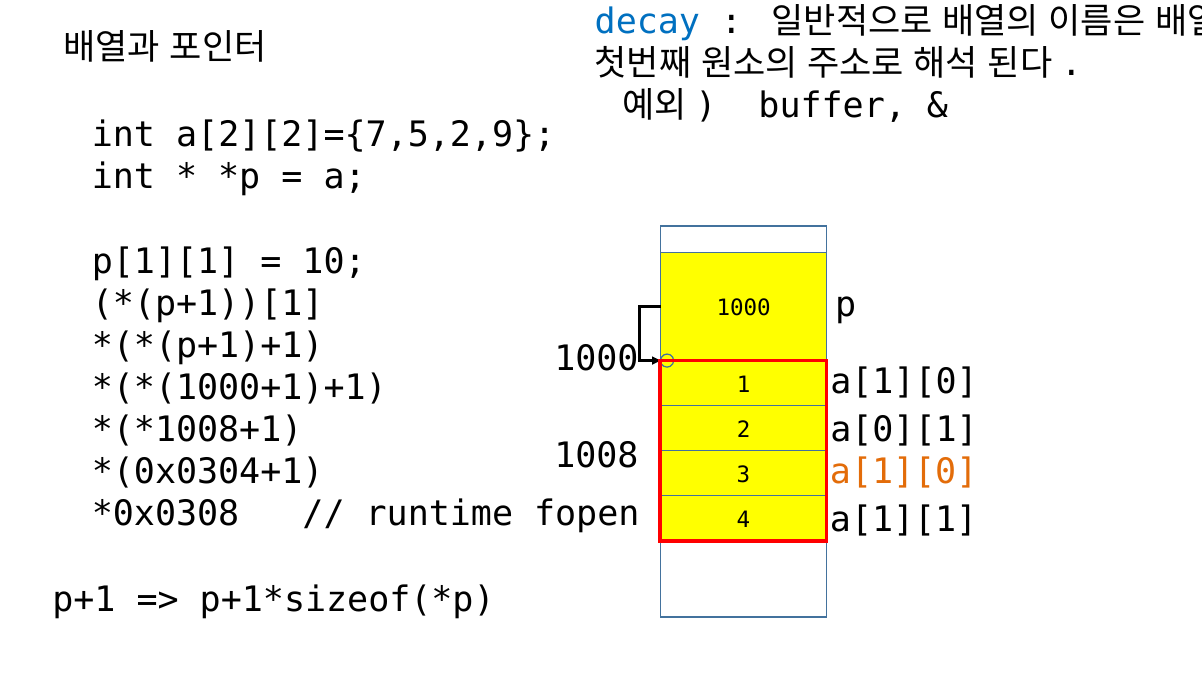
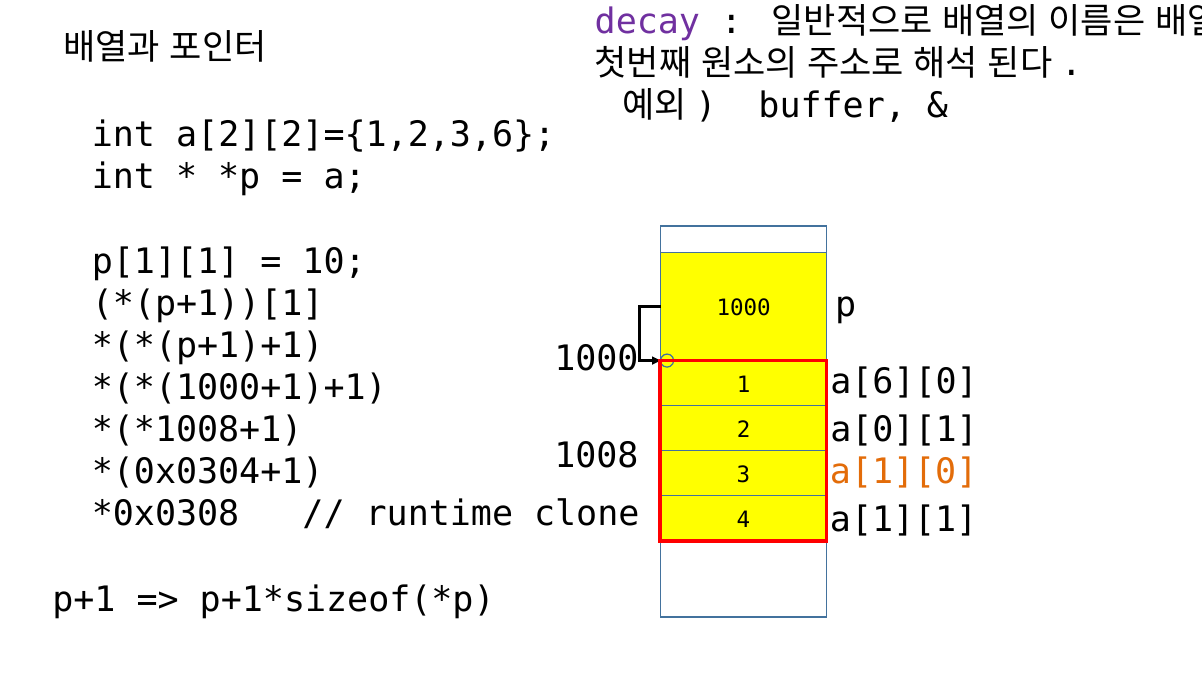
decay colour: blue -> purple (647, 22)
a[2][2]={7,5,2,9: a[2][2]={7,5,2,9 -> a[2][2]={1,2,3,6 (366, 135)
a[1][0: a[1][0 -> a[6][0 (904, 382)
fopen: fopen -> clone (587, 514)
